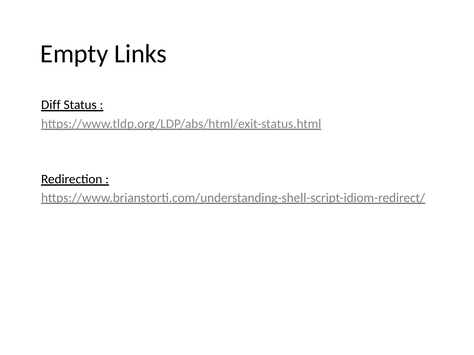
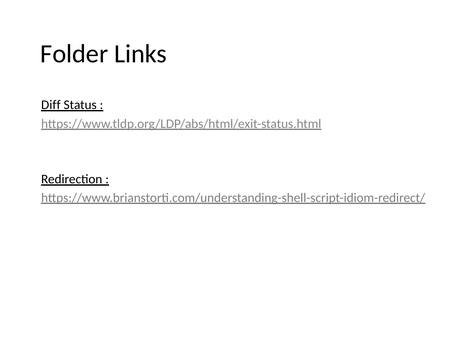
Empty: Empty -> Folder (74, 54)
